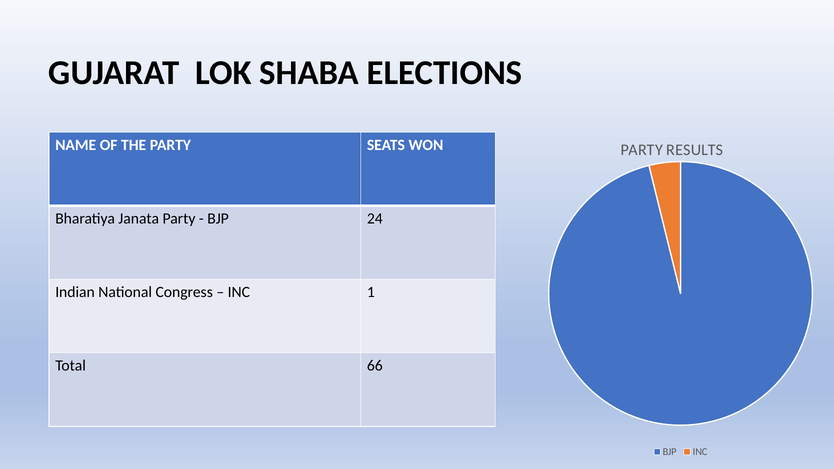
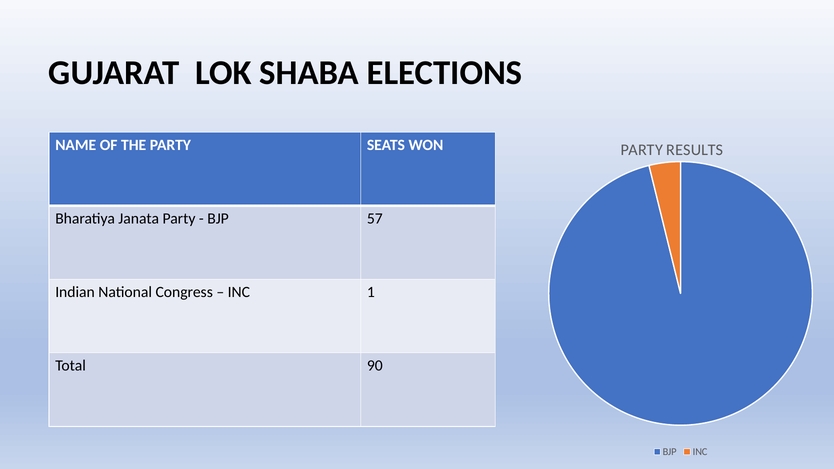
24: 24 -> 57 (375, 219)
66: 66 -> 90 (375, 366)
